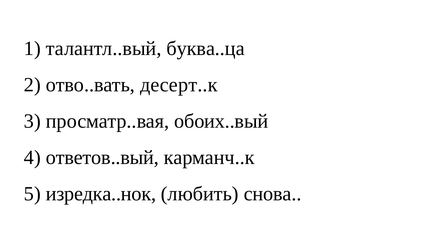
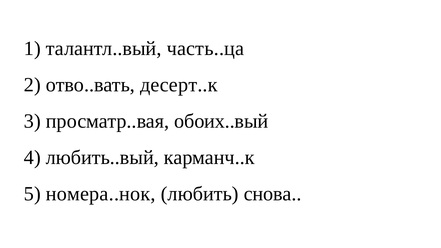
буква..ца: буква..ца -> часть..ца (205, 49)
ответов..вый: ответов..вый -> любить..вый (102, 158)
изредка..нок: изредка..нок -> номера..нок (101, 194)
